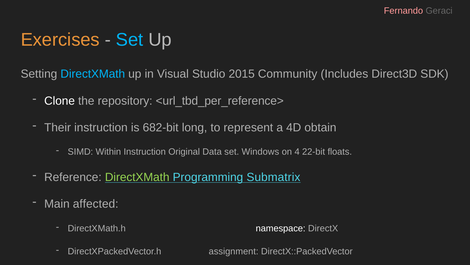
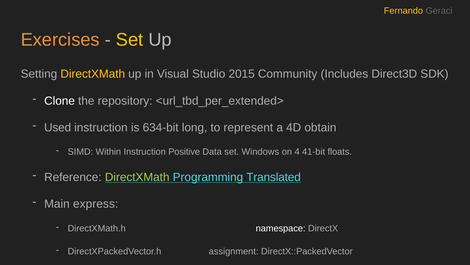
Fernando colour: pink -> yellow (403, 11)
Set colour: light blue -> yellow (130, 40)
DirectXMath colour: light blue -> yellow (93, 74)
<url_tbd_per_reference>: <url_tbd_per_reference> -> <url_tbd_per_extended> (220, 101)
Their: Their -> Used (58, 127)
682-bit: 682-bit -> 634-bit (161, 127)
Original: Original -> Positive (184, 152)
22-bit: 22-bit -> 41-bit (314, 152)
Submatrix: Submatrix -> Translated (274, 177)
affected: affected -> express (96, 204)
